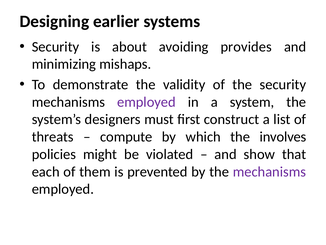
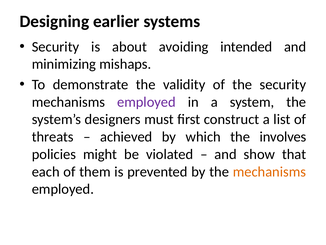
provides: provides -> intended (246, 47)
compute: compute -> achieved (126, 137)
mechanisms colour: purple -> orange (269, 171)
